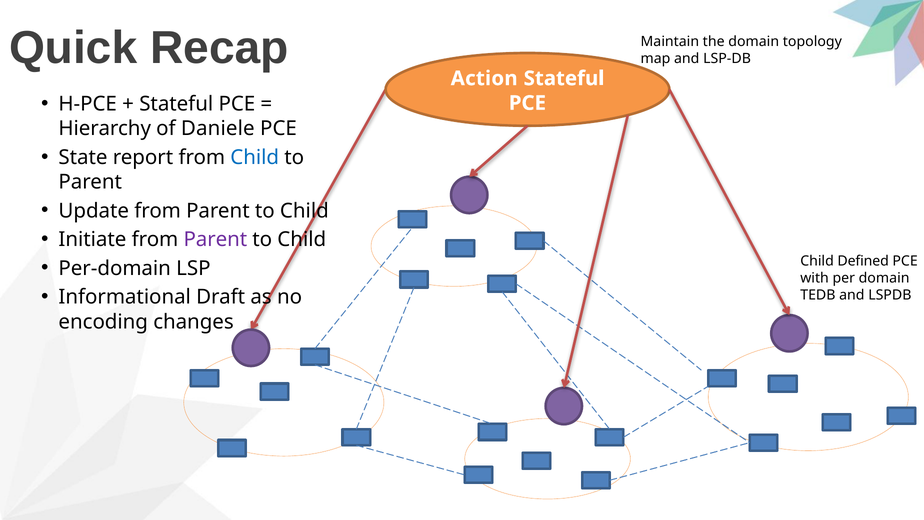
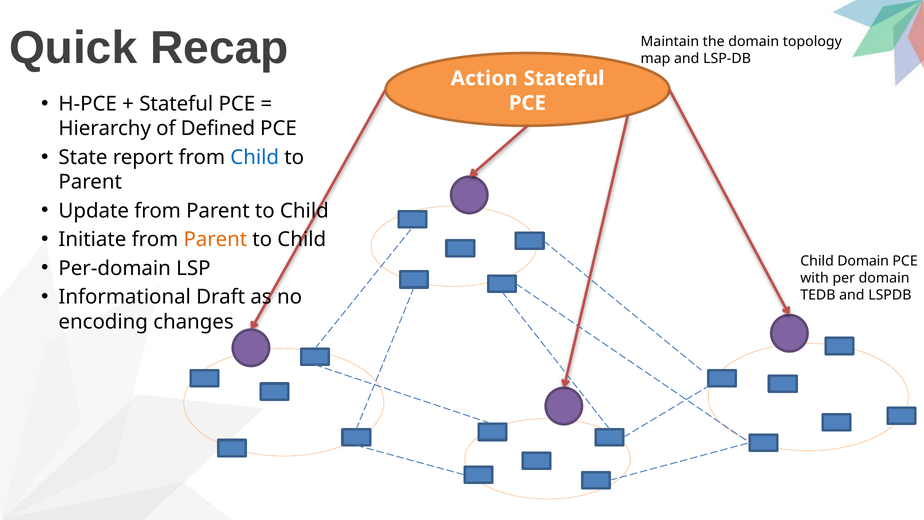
Daniele: Daniele -> Defined (218, 129)
Parent colour: purple -> orange (215, 240)
Child Defined: Defined -> Domain (863, 261)
